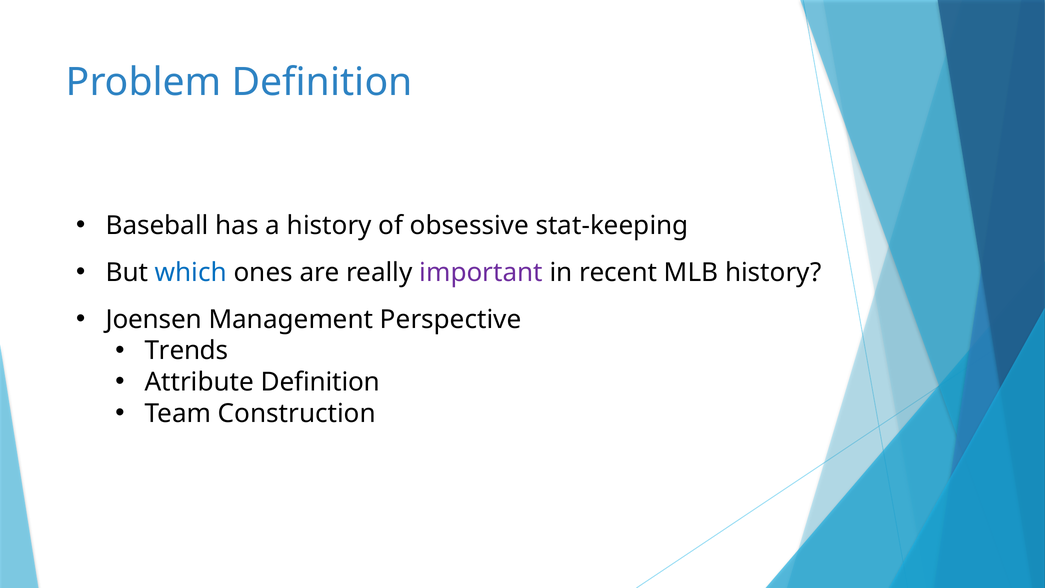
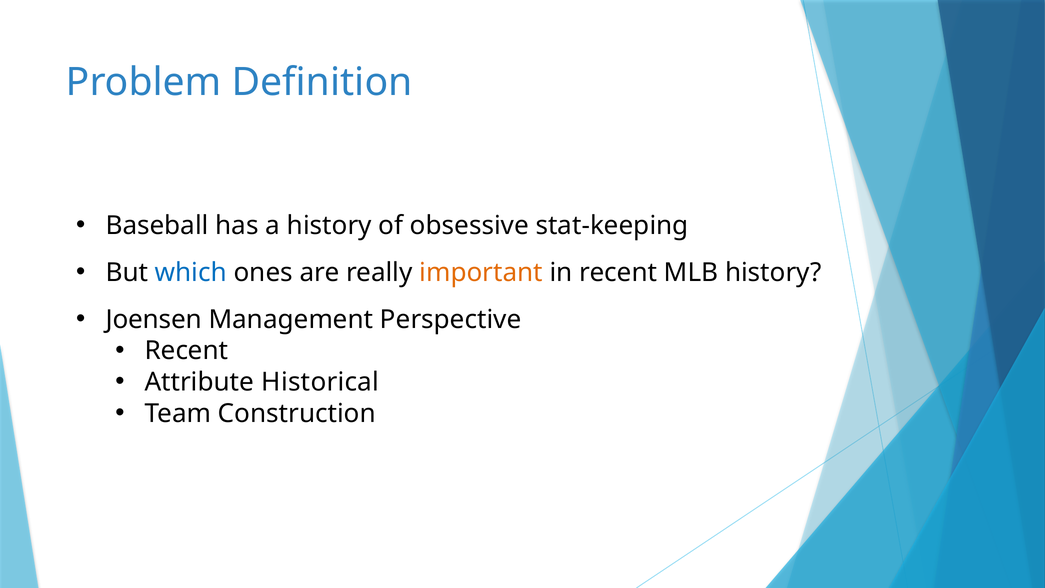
important colour: purple -> orange (481, 272)
Trends: Trends -> Recent (186, 351)
Attribute Definition: Definition -> Historical (320, 382)
